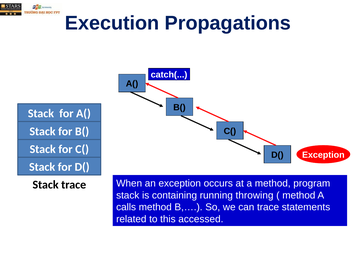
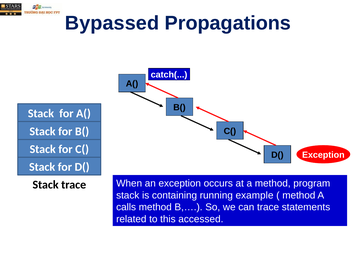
Execution: Execution -> Bypassed (112, 23)
throwing: throwing -> example (255, 195)
